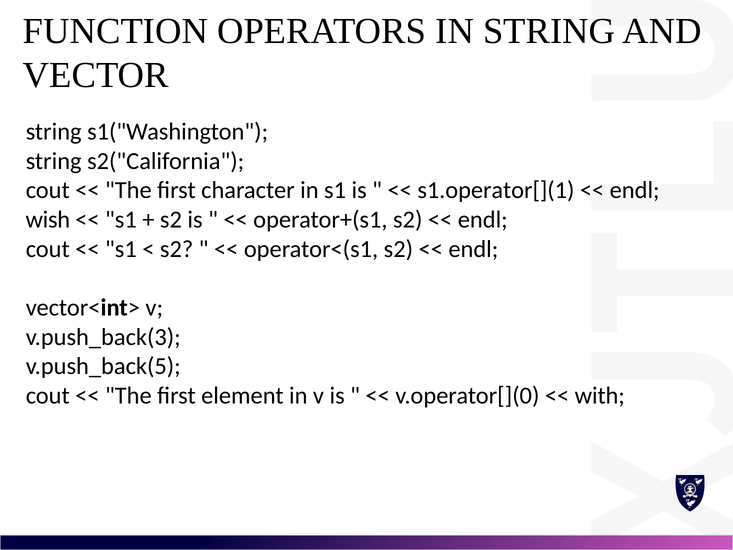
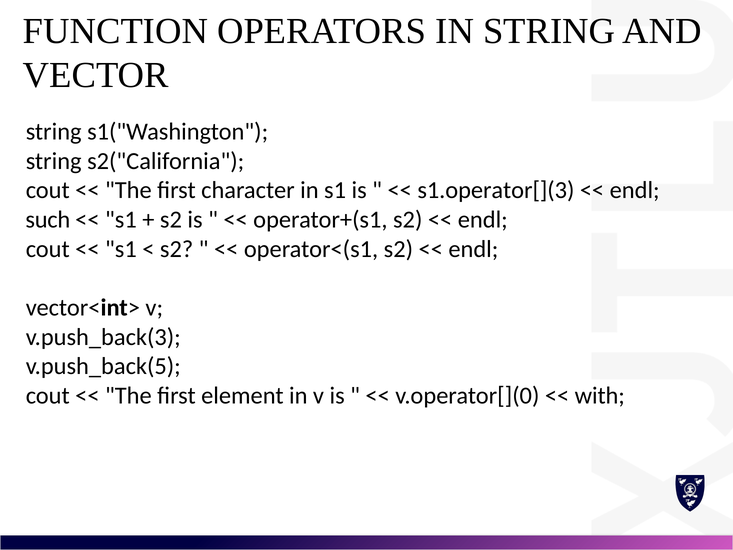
s1.operator[](1: s1.operator[](1 -> s1.operator[](3 (496, 190)
wish: wish -> such (48, 220)
